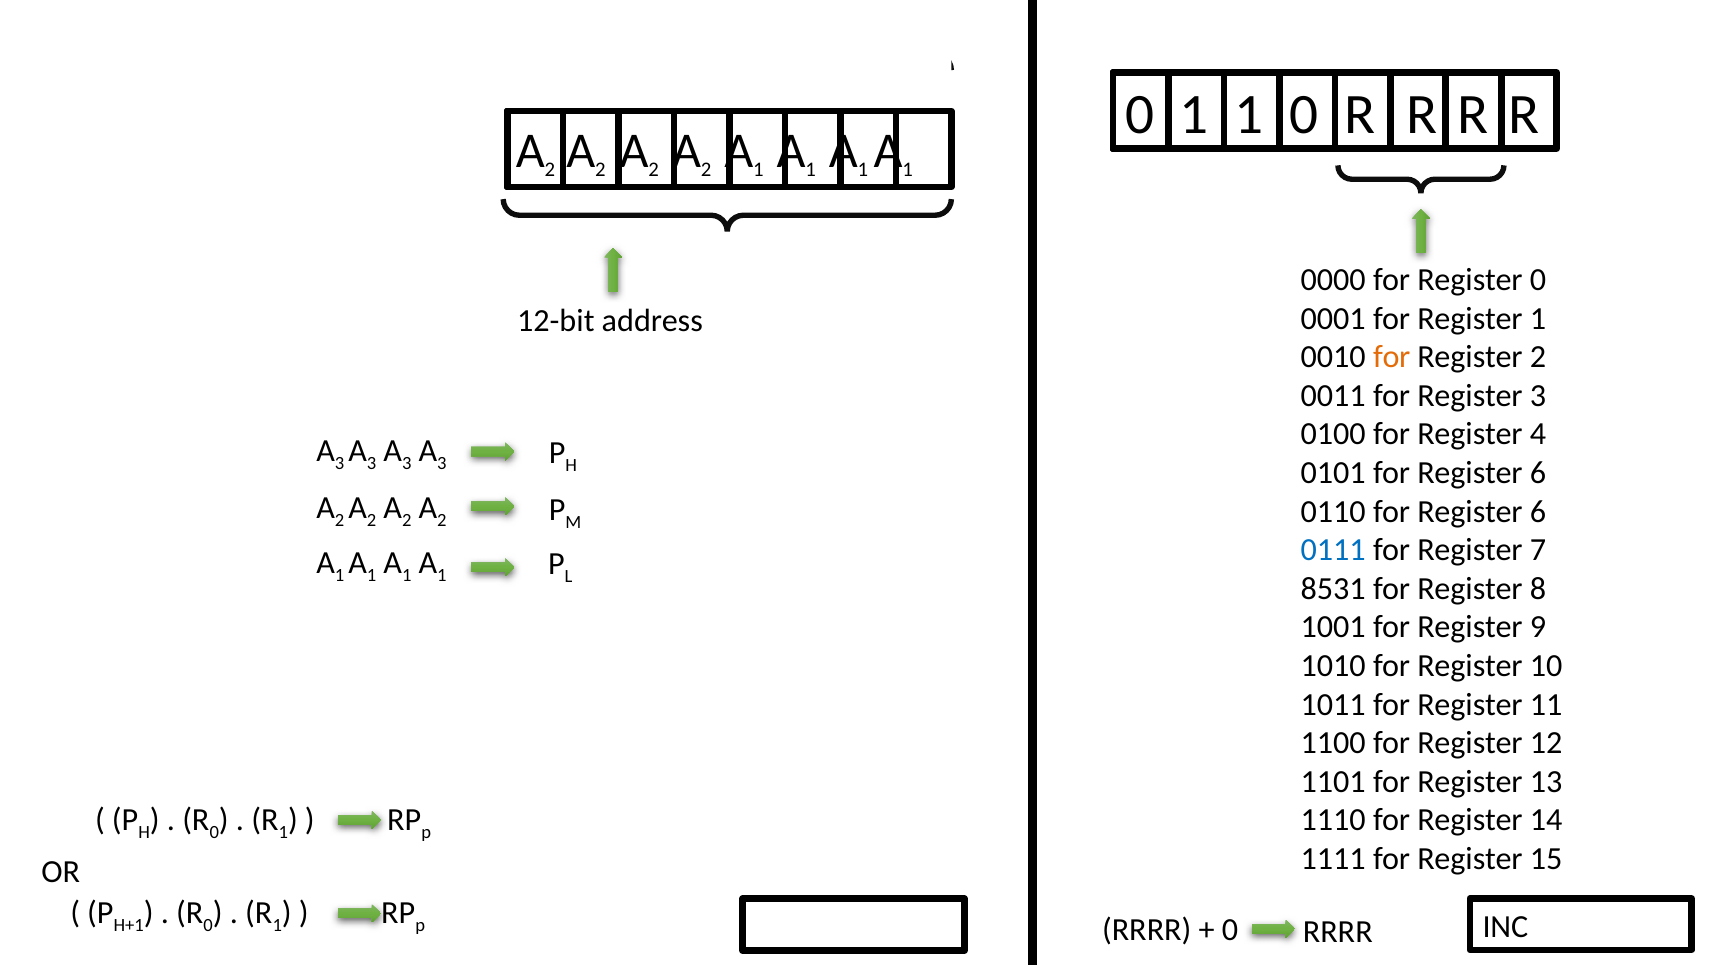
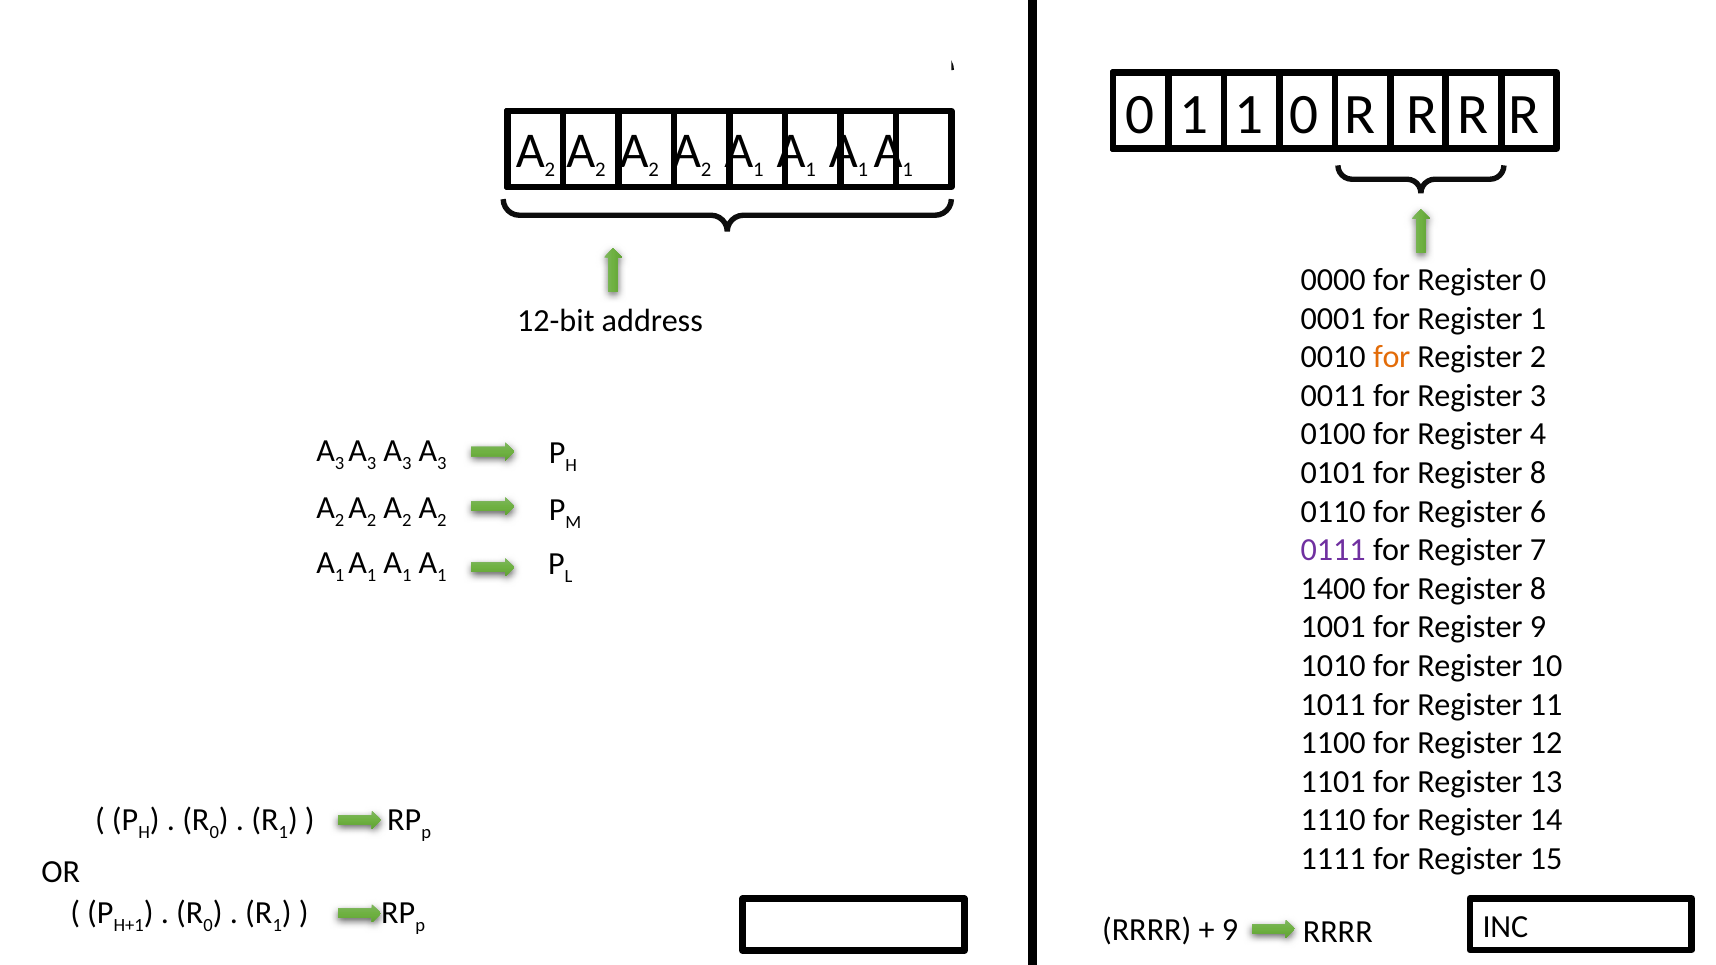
0101 for Register 6: 6 -> 8 (1538, 473)
0111 colour: blue -> purple (1333, 550)
8531: 8531 -> 1400 (1333, 589)
0: 0 -> 9 (1230, 930)
